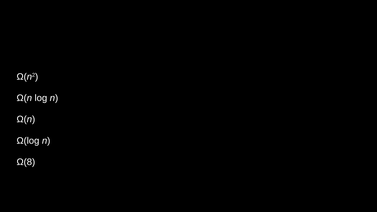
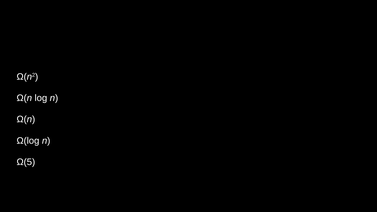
Ω(8: Ω(8 -> Ω(5 (26, 162)
